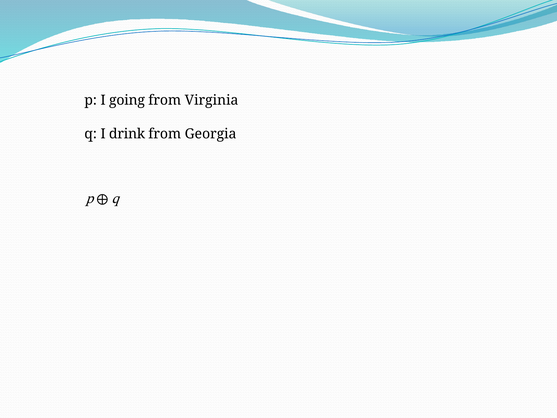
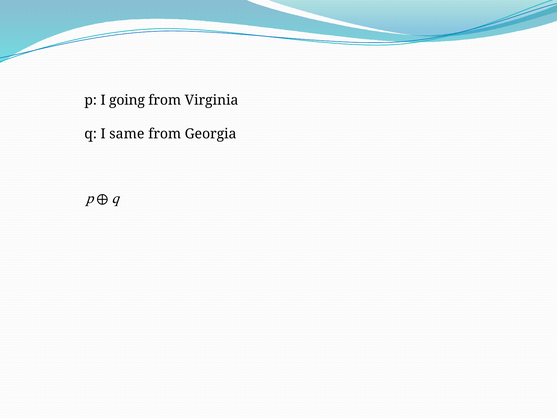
drink: drink -> same (127, 134)
